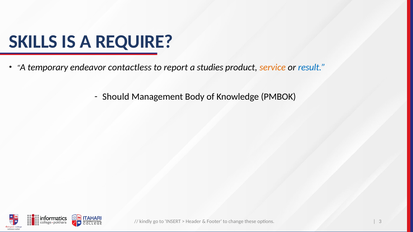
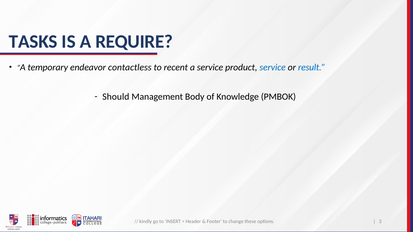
SKILLS: SKILLS -> TASKS (33, 42)
report: report -> recent (176, 68)
a studies: studies -> service (210, 68)
service colour: orange -> blue (273, 68)
